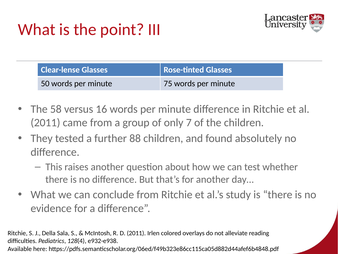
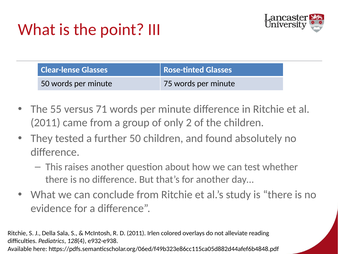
58: 58 -> 55 (56, 109)
16: 16 -> 71 (101, 109)
7: 7 -> 2 (189, 122)
further 88: 88 -> 50 (135, 138)
